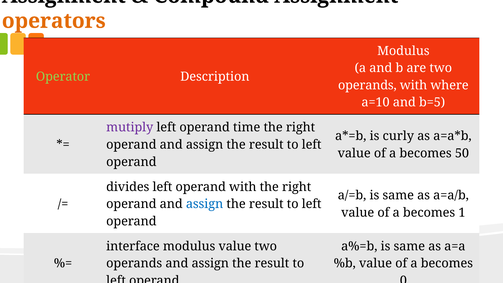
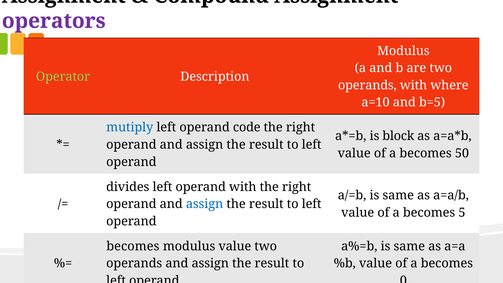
operators colour: orange -> purple (54, 21)
mutiply colour: purple -> blue (130, 128)
time: time -> code (247, 128)
curly: curly -> block (398, 136)
1: 1 -> 5 (462, 213)
interface: interface -> becomes (133, 246)
